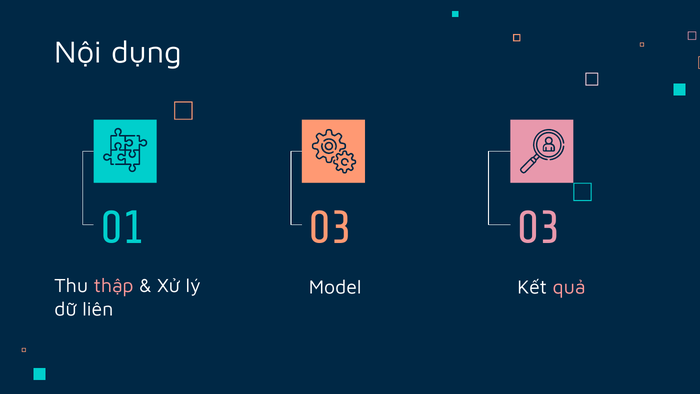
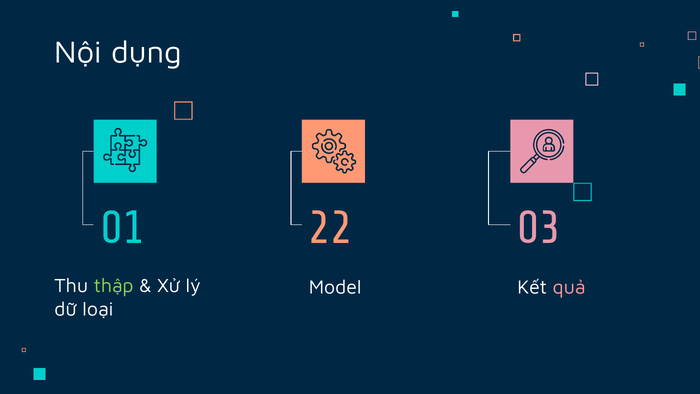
01 03: 03 -> 22 (331, 228)
thập colour: pink -> light green (114, 286)
liên: liên -> loại (98, 309)
